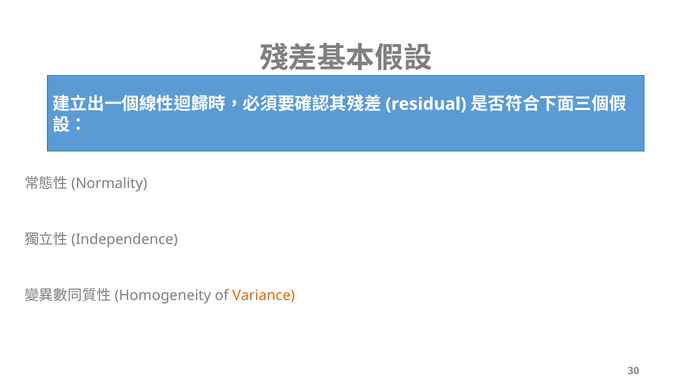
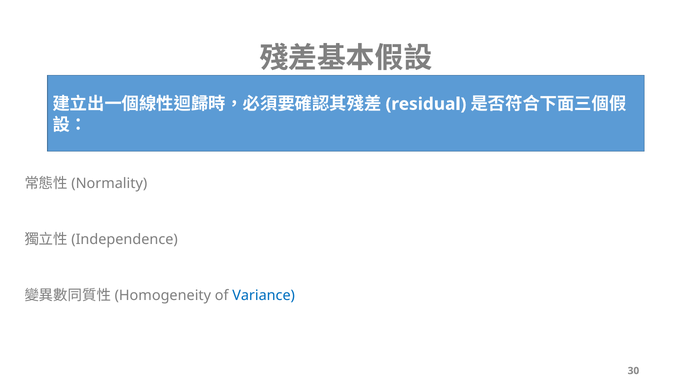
Variance colour: orange -> blue (264, 296)
